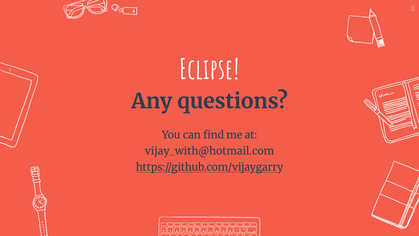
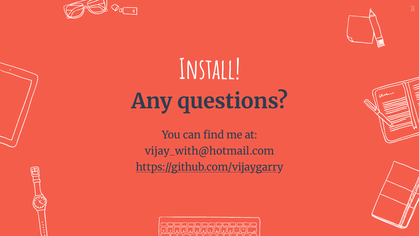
Eclipse: Eclipse -> Install (210, 70)
